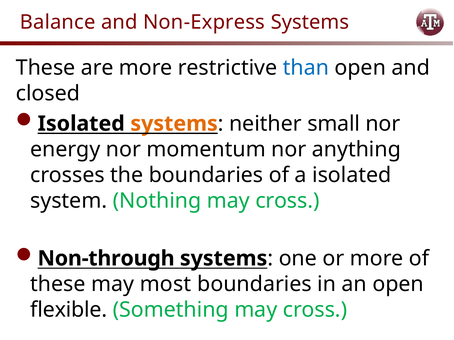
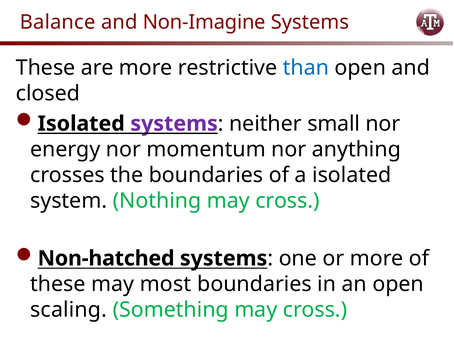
Non-Express: Non-Express -> Non-Imagine (204, 22)
systems colour: orange -> purple (174, 124)
Non-through: Non-through -> Non-hatched (106, 259)
flexible: flexible -> scaling (69, 310)
